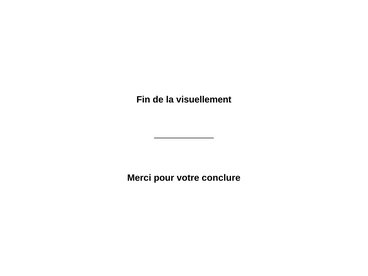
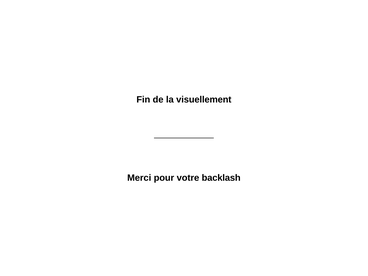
conclure: conclure -> backlash (221, 178)
